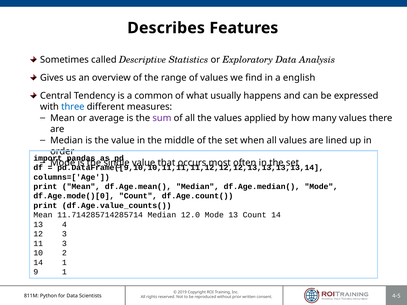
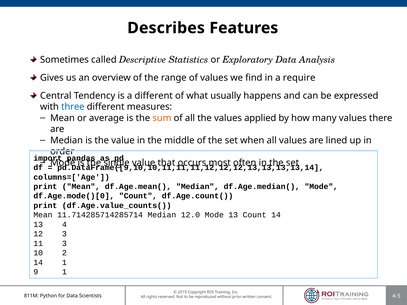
english: english -> require (299, 78)
a common: common -> different (154, 96)
sum colour: purple -> orange (162, 118)
